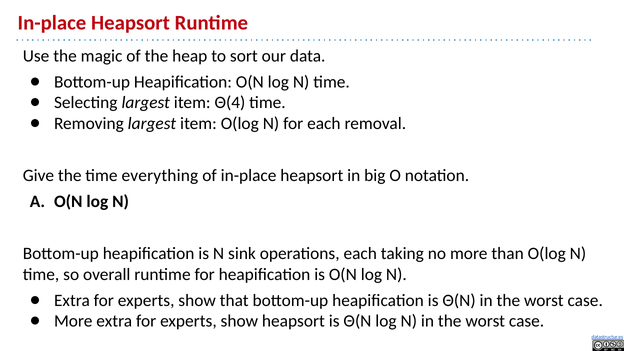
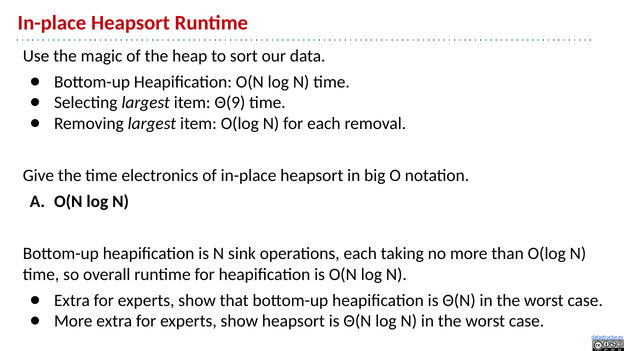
Θ(4: Θ(4 -> Θ(9 (230, 103)
everything: everything -> electronics (160, 176)
